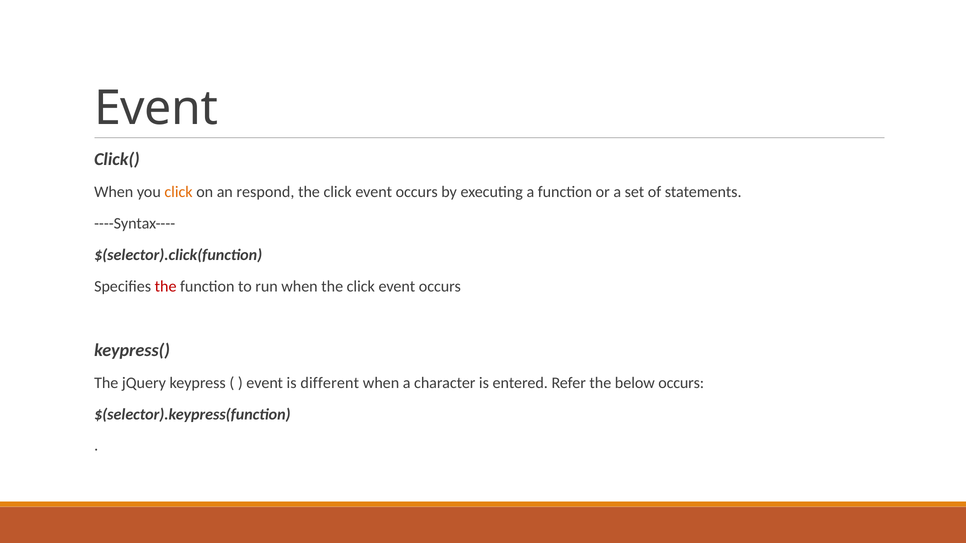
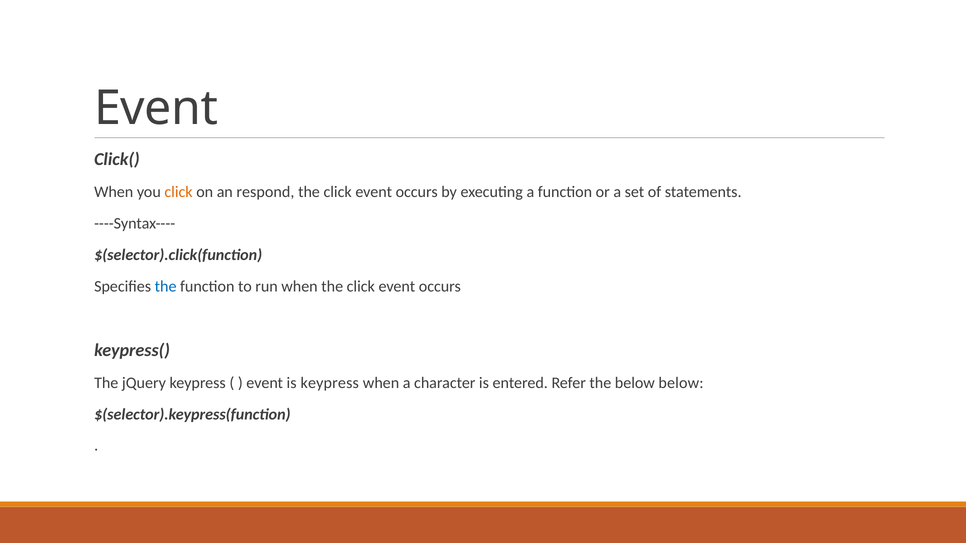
the colour: red -> blue (166, 286)
is different: different -> keypress (330, 383)
below occurs: occurs -> below (681, 383)
